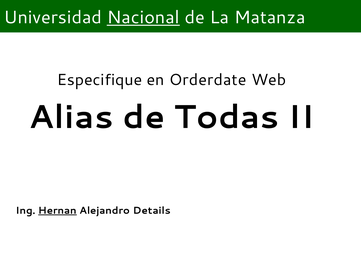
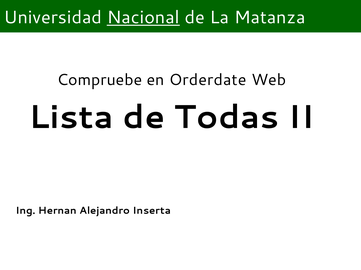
Especifique: Especifique -> Compruebe (99, 80)
Alias: Alias -> Lista (71, 117)
Hernan underline: present -> none (57, 211)
Details: Details -> Inserta (152, 211)
